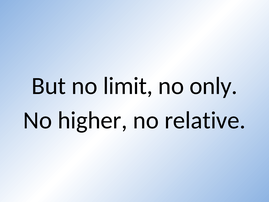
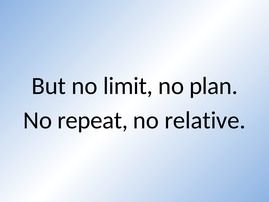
only: only -> plan (214, 86)
higher: higher -> repeat (93, 120)
